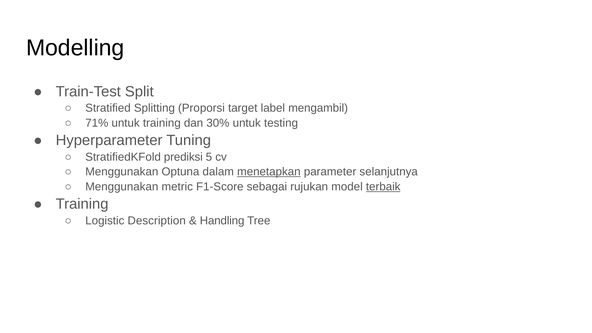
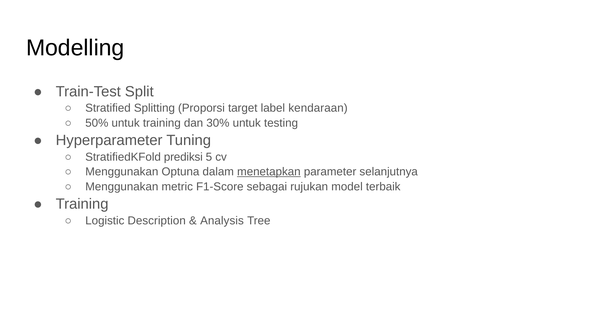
mengambil: mengambil -> kendaraan (318, 108)
71%: 71% -> 50% (97, 123)
terbaik underline: present -> none (383, 187)
Handling: Handling -> Analysis (222, 221)
